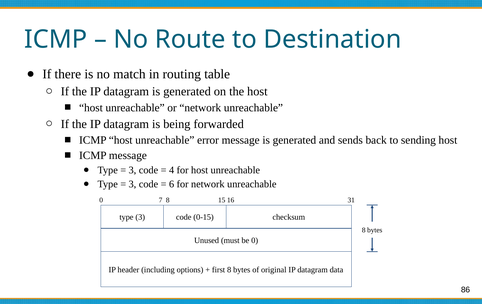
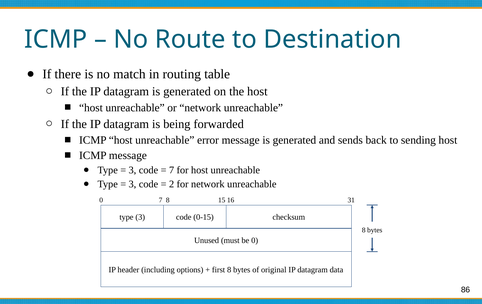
4: 4 -> 7 (172, 170)
6: 6 -> 2 (172, 184)
